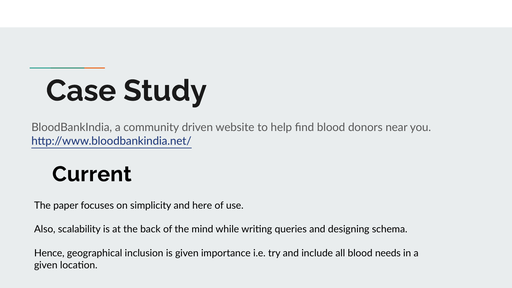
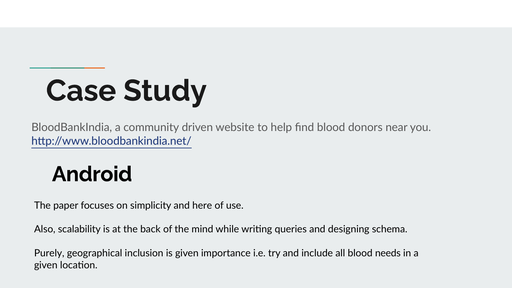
Current: Current -> Android (92, 174)
Hence: Hence -> Purely (49, 253)
